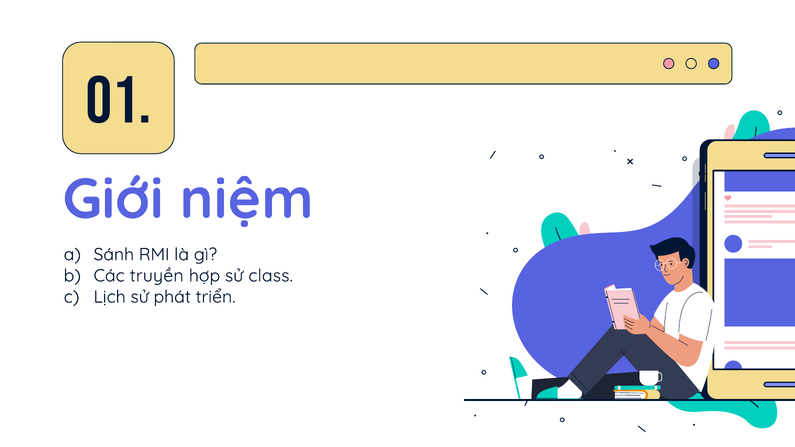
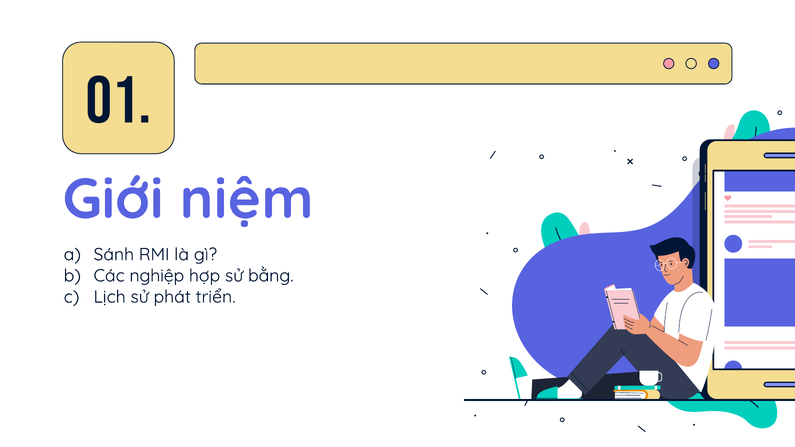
truyền: truyền -> nghiệp (157, 276)
class: class -> bằng (271, 276)
